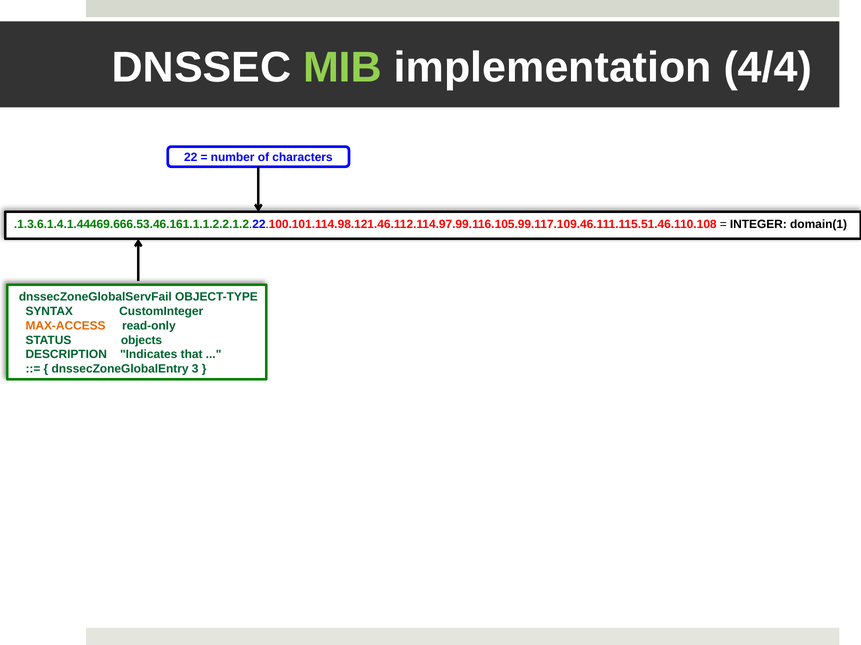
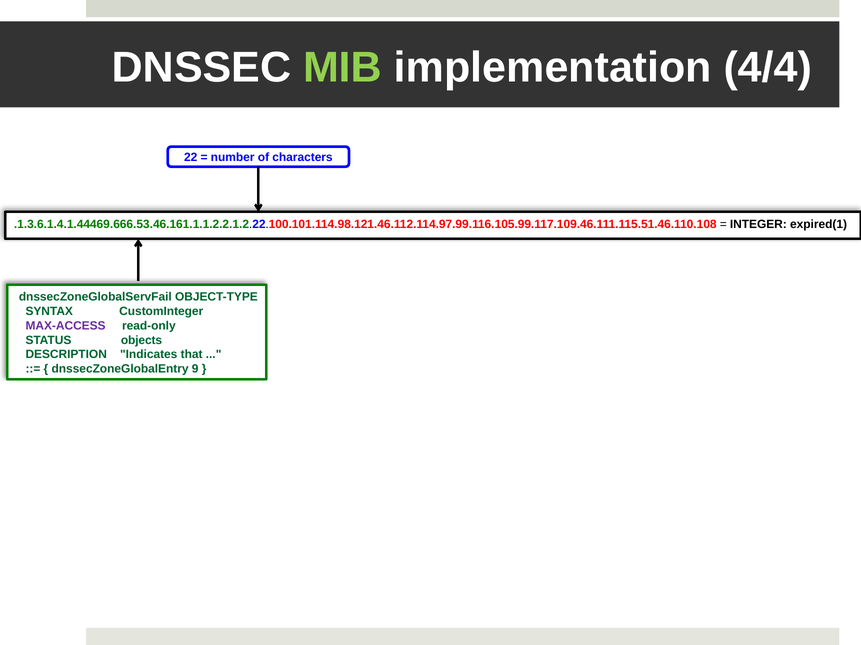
domain(1: domain(1 -> expired(1 (819, 224)
MAX-ACCESS colour: orange -> purple (66, 326)
3: 3 -> 9 (195, 369)
